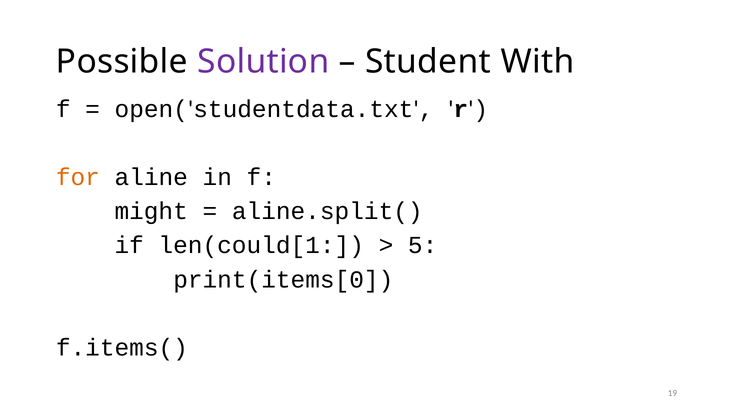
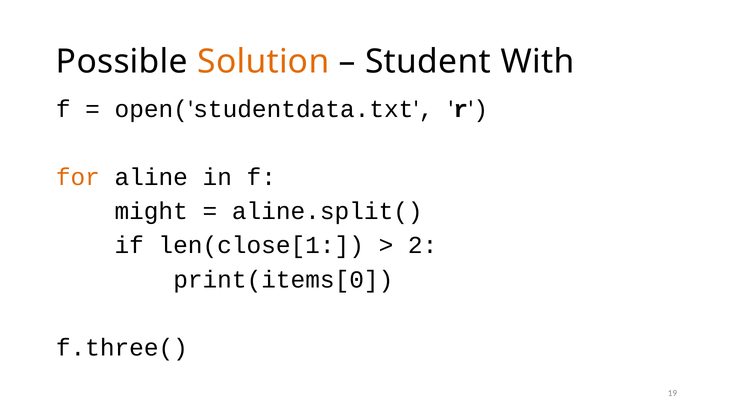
Solution colour: purple -> orange (263, 62)
len(could[1: len(could[1 -> len(close[1 (261, 246)
5: 5 -> 2 (423, 246)
f.items(: f.items( -> f.three( (122, 348)
